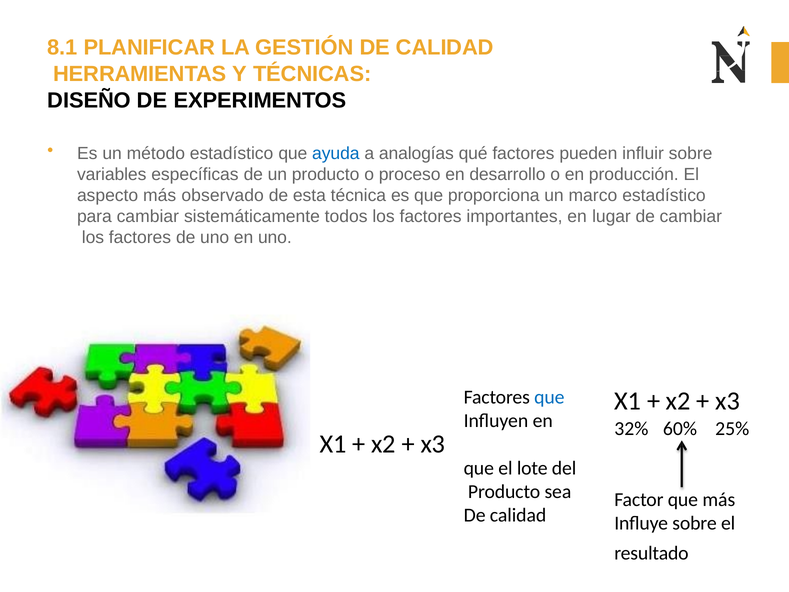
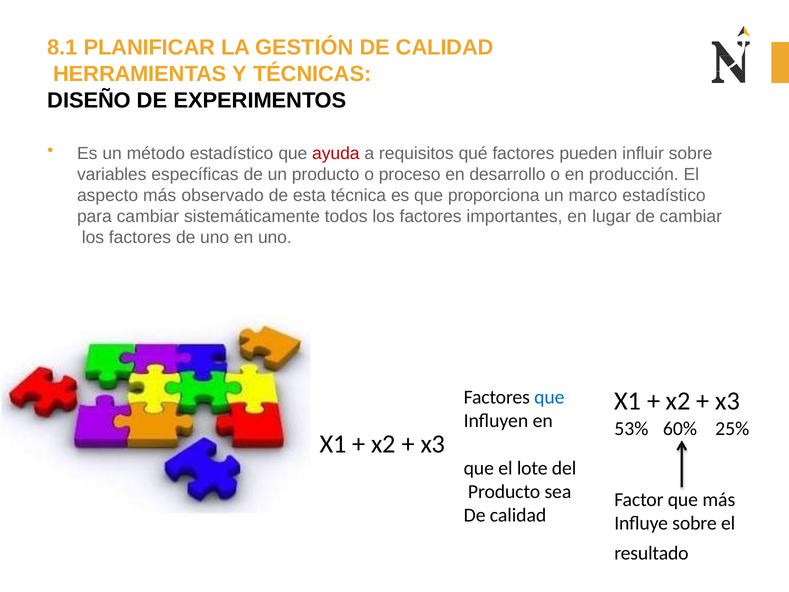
ayuda colour: blue -> red (336, 153)
analogías: analogías -> requisitos (416, 153)
32%: 32% -> 53% (631, 428)
